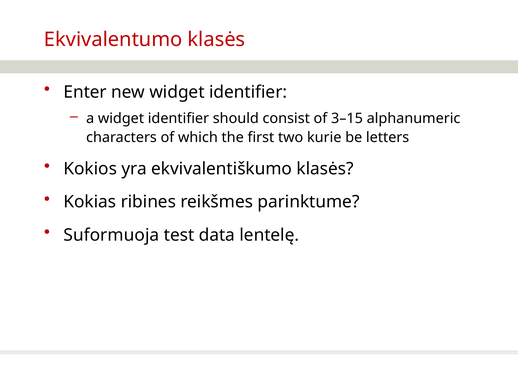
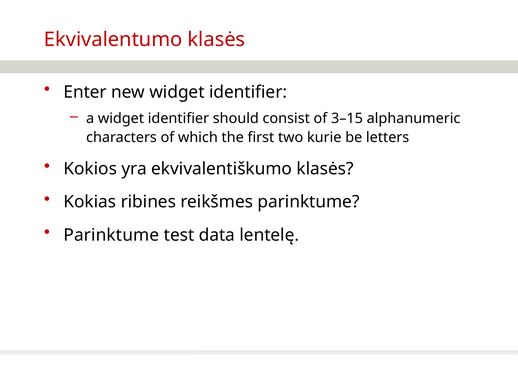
Suformuoja: Suformuoja -> Parinktume (111, 235)
